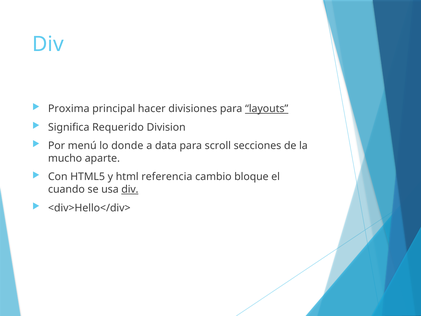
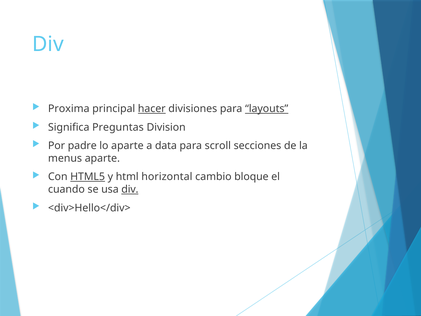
hacer underline: none -> present (152, 109)
Requerido: Requerido -> Preguntas (118, 127)
menú: menú -> padre (82, 146)
lo donde: donde -> aparte (127, 146)
mucho: mucho -> menus (65, 158)
HTML5 underline: none -> present (88, 177)
referencia: referencia -> horizontal (167, 177)
